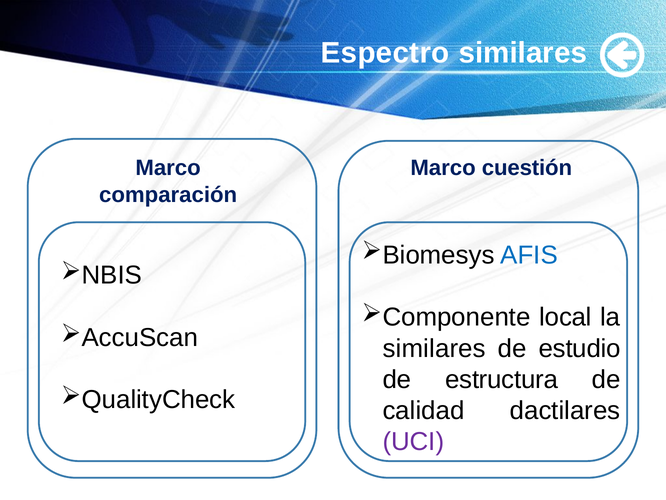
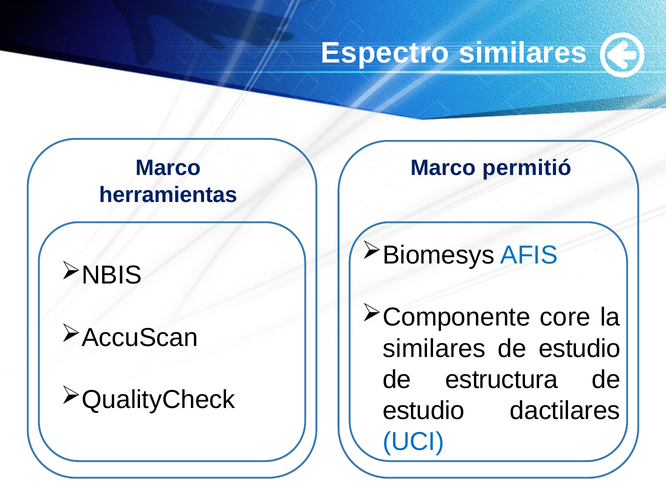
cuestión: cuestión -> permitió (527, 168)
comparación: comparación -> herramientas (168, 195)
local: local -> core (565, 317)
calidad: calidad -> estudio (424, 410)
UCI colour: purple -> blue (413, 441)
